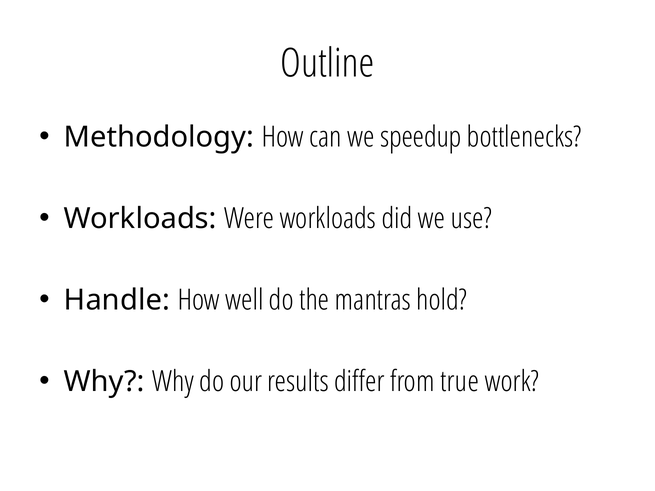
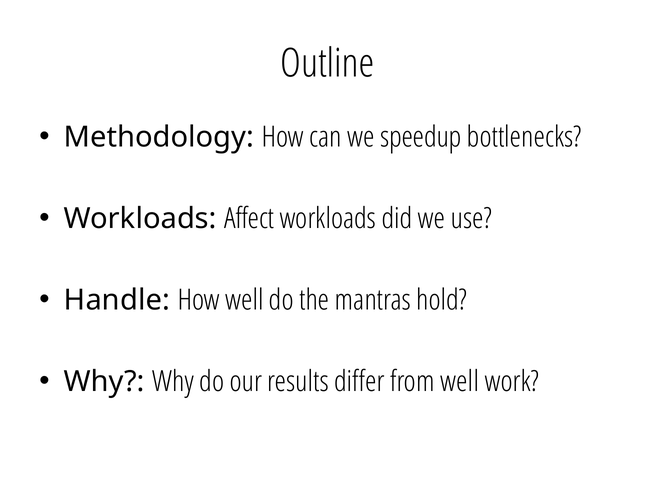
Were: Were -> Affect (249, 219)
from true: true -> well (460, 382)
